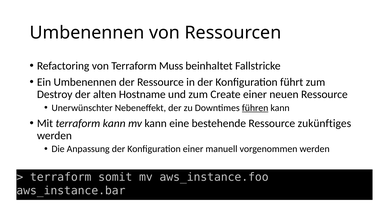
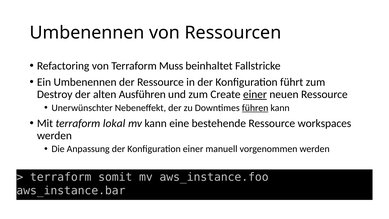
Hostname: Hostname -> Ausführen (142, 94)
einer underline: none -> present (255, 94)
terraform kann: kann -> lokal (114, 123)
zukünftiges: zukünftiges -> workspaces (324, 123)
